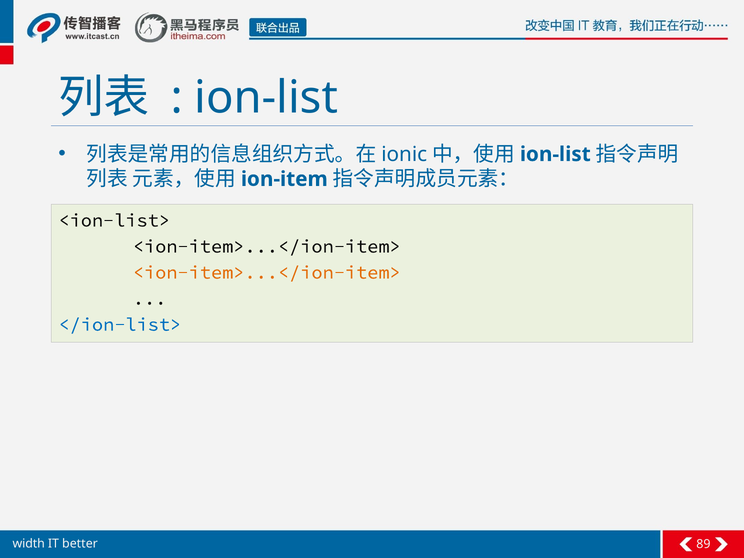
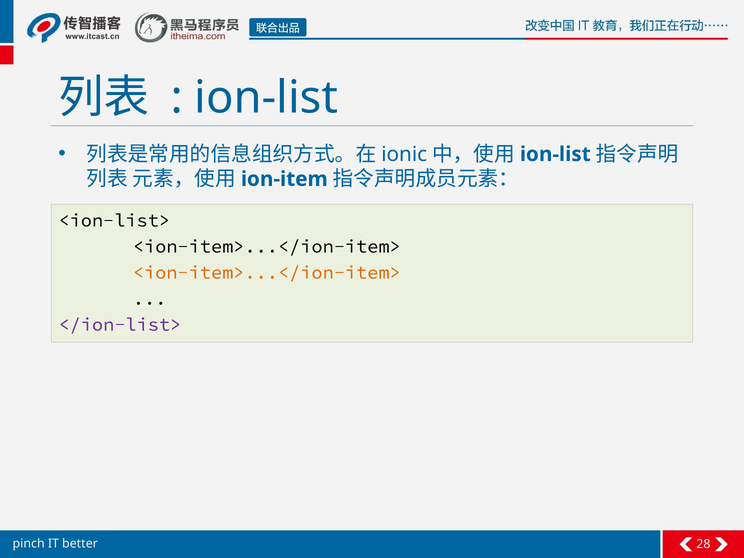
</ion-list> colour: blue -> purple (120, 325)
width: width -> pinch (29, 544)
89: 89 -> 28 (703, 544)
